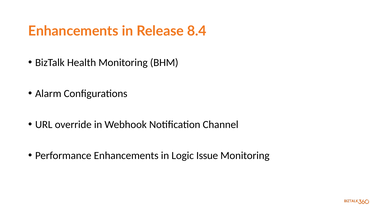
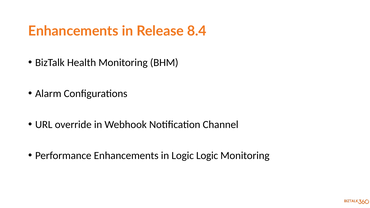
Logic Issue: Issue -> Logic (207, 156)
